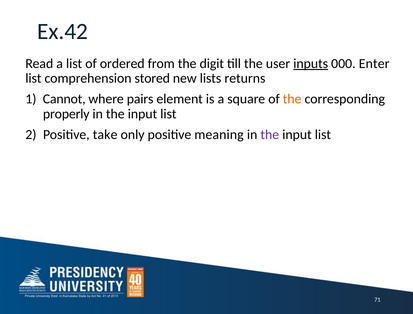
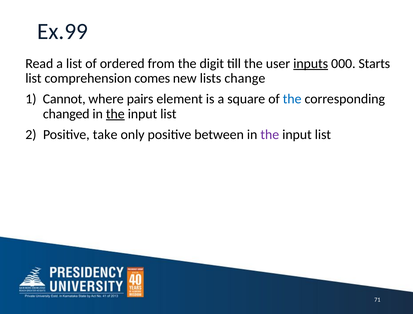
Ex.42: Ex.42 -> Ex.99 (62, 31)
Enter: Enter -> Starts (374, 64)
stored: stored -> comes (152, 78)
returns: returns -> change (245, 78)
the colour: orange -> blue (292, 99)
properly: properly -> changed (66, 114)
the underline: none -> present (115, 114)
meaning: meaning -> between (219, 134)
